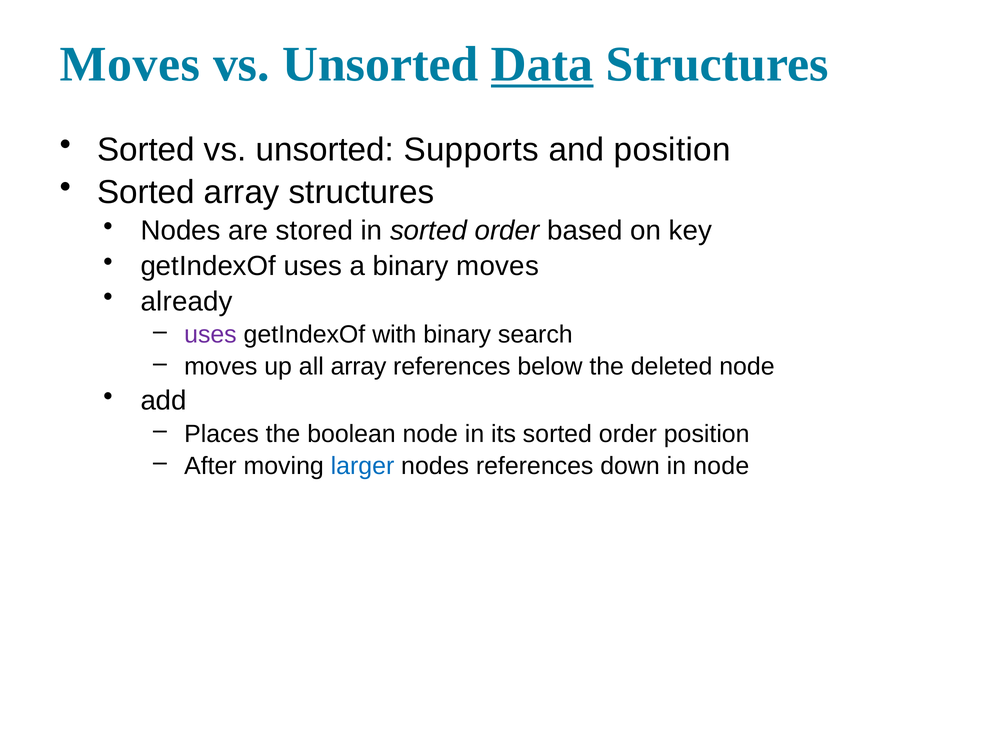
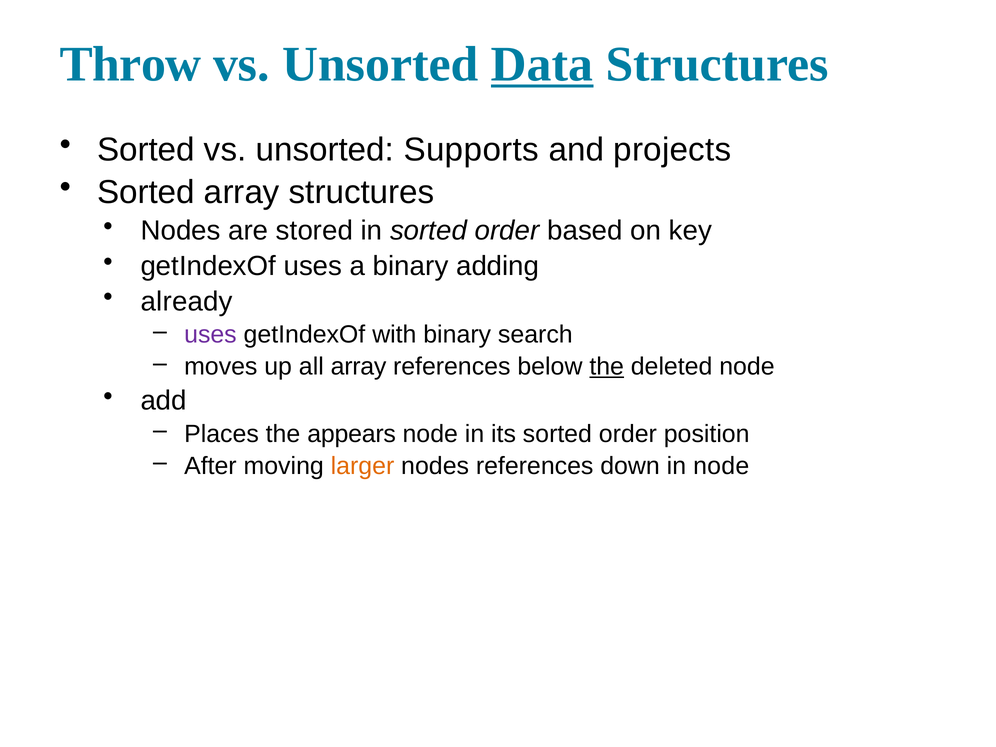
Moves: Moves -> Throw (130, 65)
and position: position -> projects (672, 150)
binary moves: moves -> adding (498, 266)
the underline: none -> present (607, 367)
boolean: boolean -> appears (352, 434)
larger colour: blue -> orange (362, 466)
